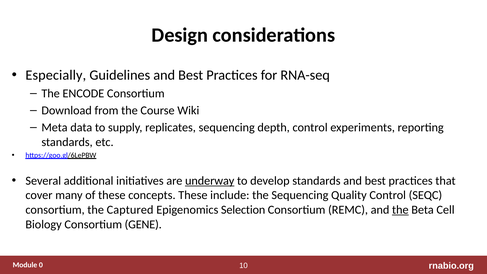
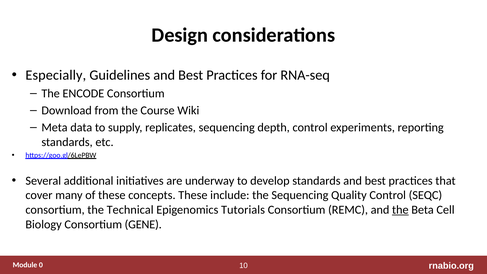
underway underline: present -> none (210, 181)
Captured: Captured -> Technical (130, 210)
Selection: Selection -> Tutorials (243, 210)
